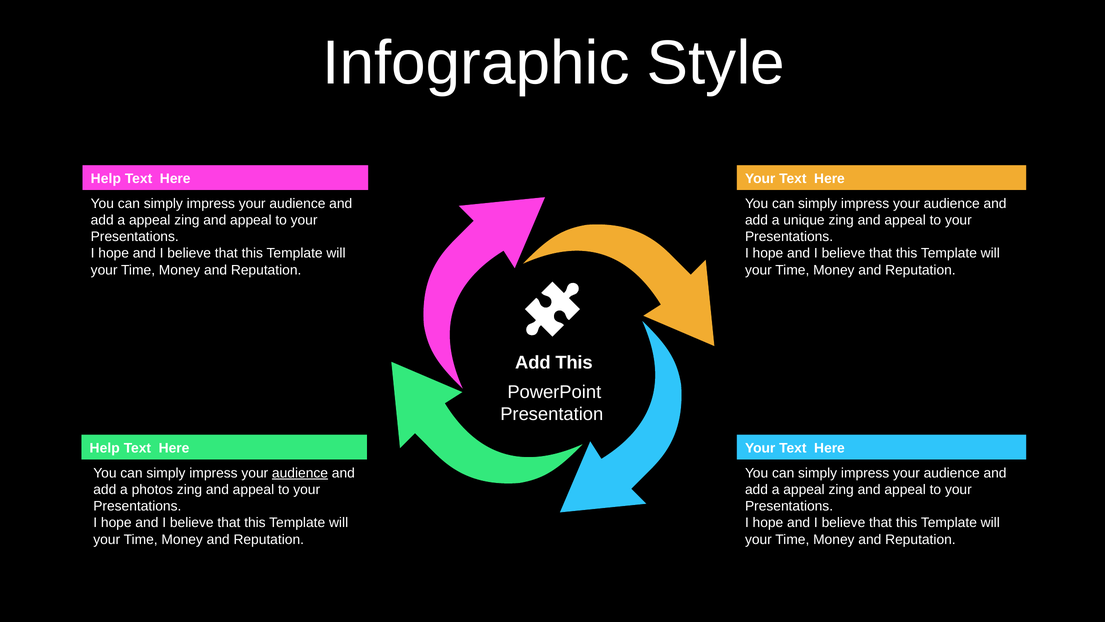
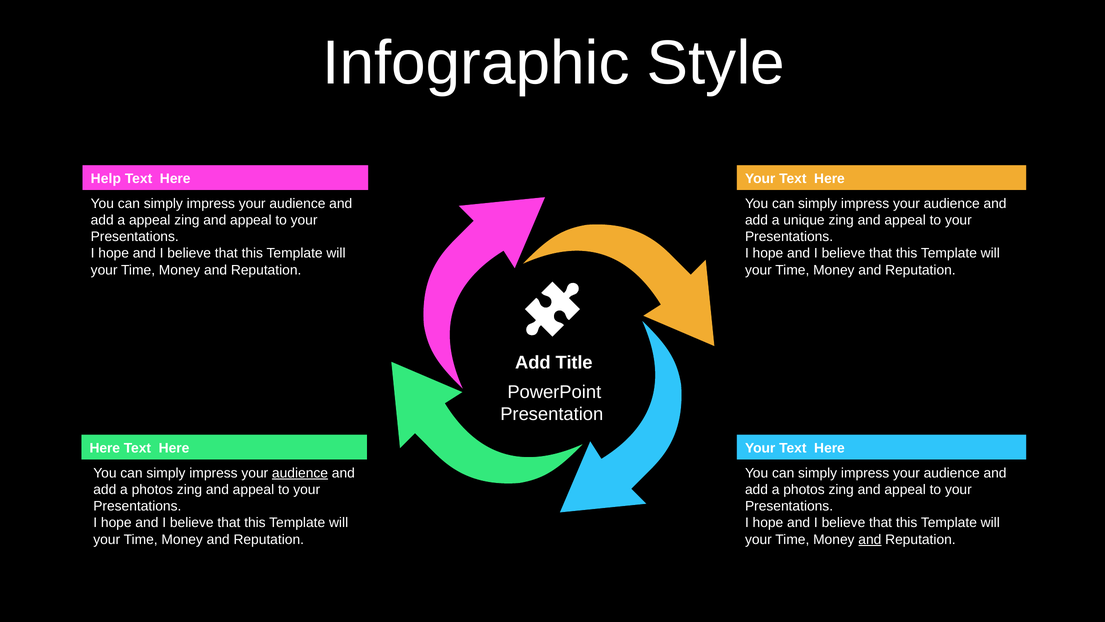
Add This: This -> Title (574, 362)
Help: Help -> Here (105, 448)
appeal: appeal -> photos (804, 489)
and underline: none -> present (870, 539)
